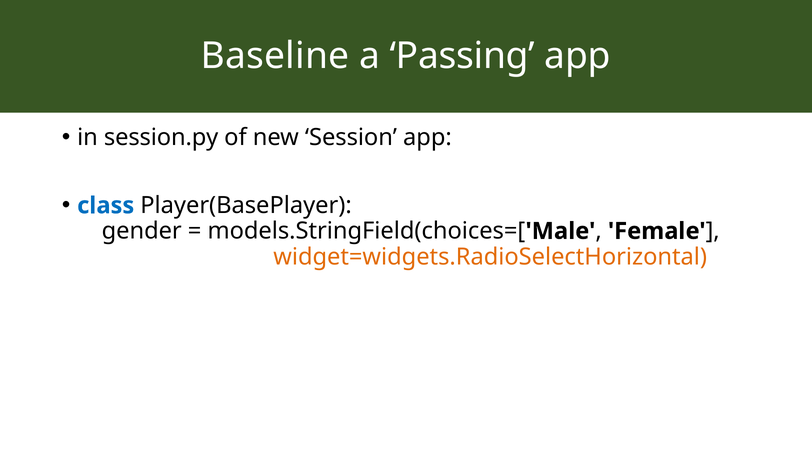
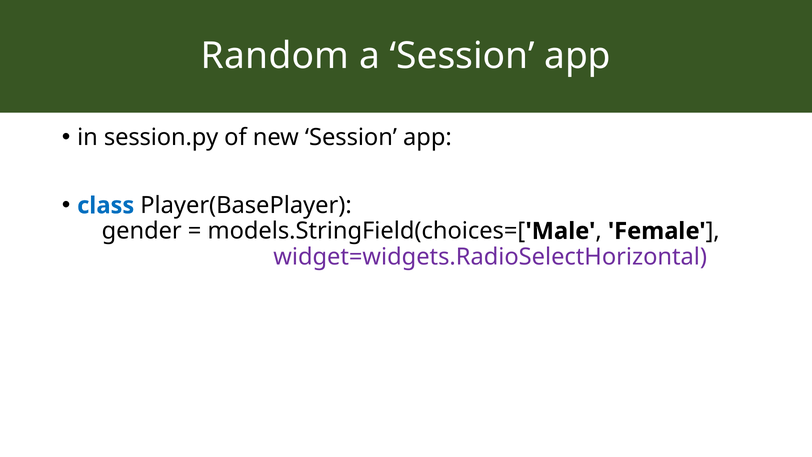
Baseline: Baseline -> Random (275, 56)
a Passing: Passing -> Session (462, 56)
widget=widgets.RadioSelectHorizontal colour: orange -> purple (490, 257)
